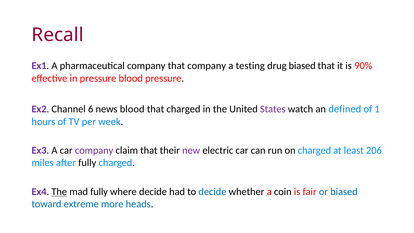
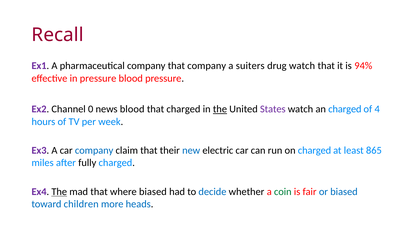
testing: testing -> suiters (250, 66)
drug biased: biased -> watch (302, 66)
90%: 90% -> 94% (363, 66)
6: 6 -> 0 (91, 109)
the underline: none -> present (220, 109)
an defined: defined -> charged (345, 109)
1: 1 -> 4 (377, 109)
company colour: purple -> blue (94, 150)
new colour: purple -> blue (191, 150)
206: 206 -> 865 (374, 150)
mad fully: fully -> that (99, 192)
where decide: decide -> biased (153, 192)
coin colour: black -> green (283, 192)
extreme: extreme -> children (81, 204)
